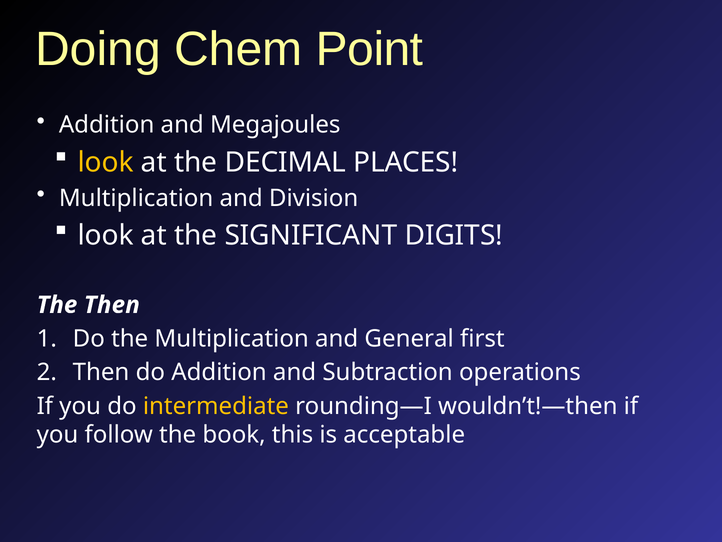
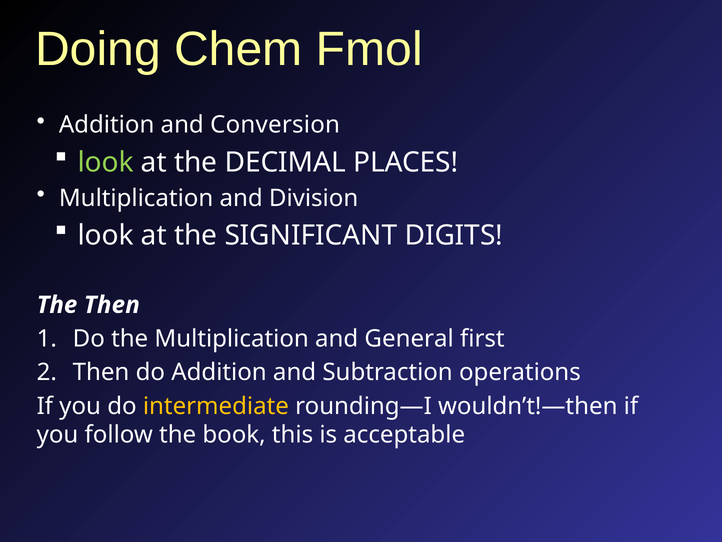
Point: Point -> Fmol (369, 49)
Megajoules: Megajoules -> Conversion (275, 125)
look colour: yellow -> light green (106, 162)
